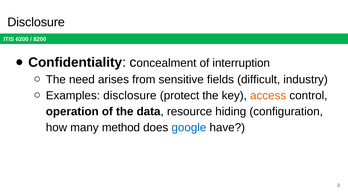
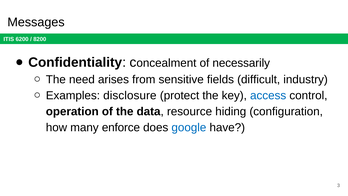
Disclosure: Disclosure -> Messages (36, 22)
interruption: interruption -> necessarily (241, 63)
access colour: orange -> blue (268, 95)
method: method -> enforce (121, 127)
